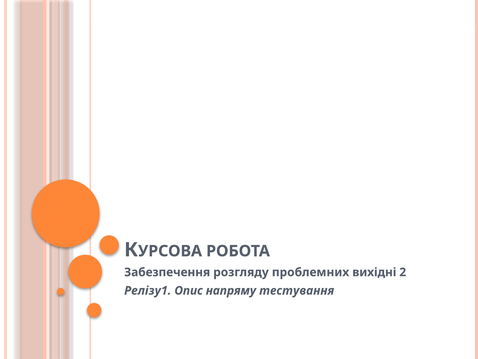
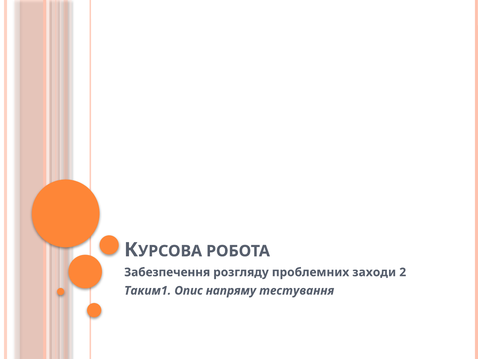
вихідні: вихідні -> заходи (374, 272)
Релізу1: Релізу1 -> Таким1 (148, 290)
